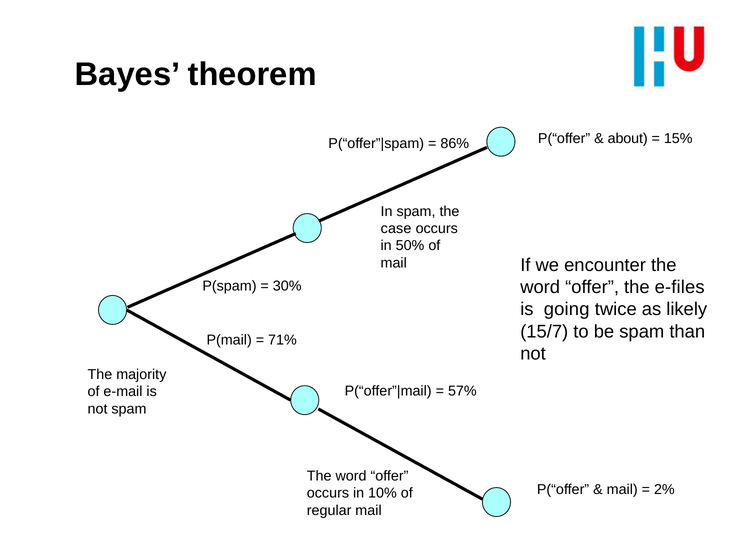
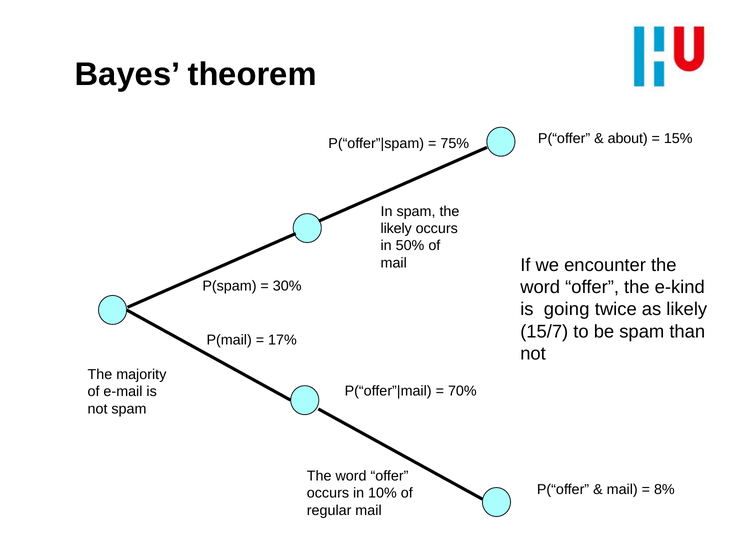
86%: 86% -> 75% (455, 144)
case: case -> likely (396, 229)
e-files: e-files -> e-kind (680, 287)
71%: 71% -> 17% (282, 340)
57%: 57% -> 70% (462, 391)
2%: 2% -> 8% (664, 489)
